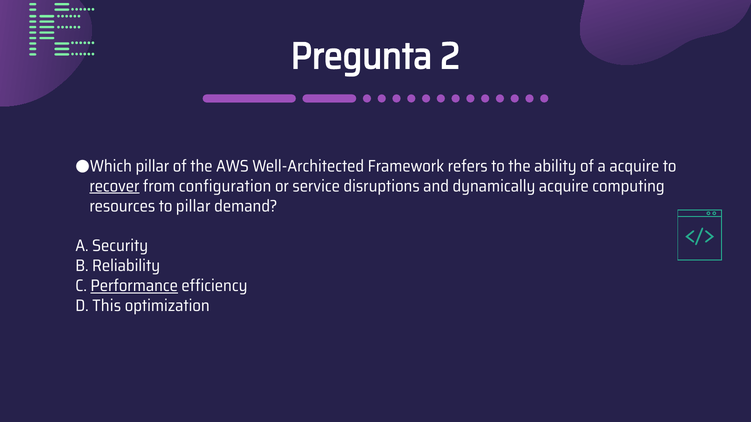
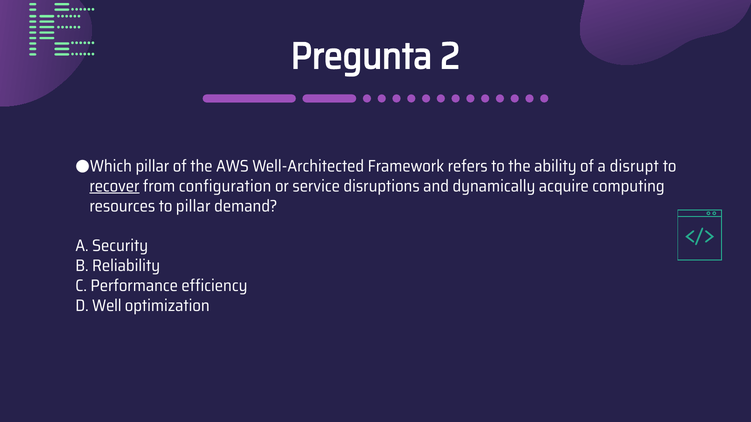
a acquire: acquire -> disrupt (634, 166)
Performance underline: present -> none (134, 286)
This: This -> Well (107, 306)
